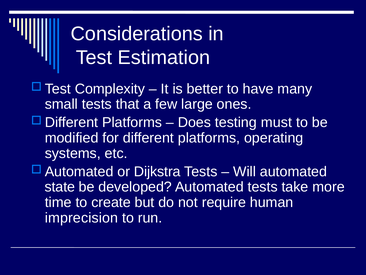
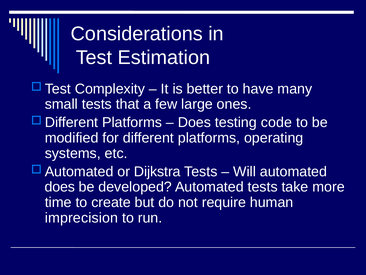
must: must -> code (276, 122)
state: state -> does (60, 187)
